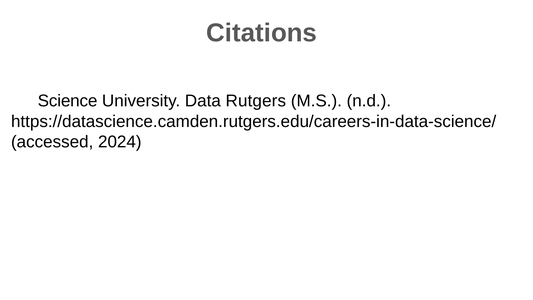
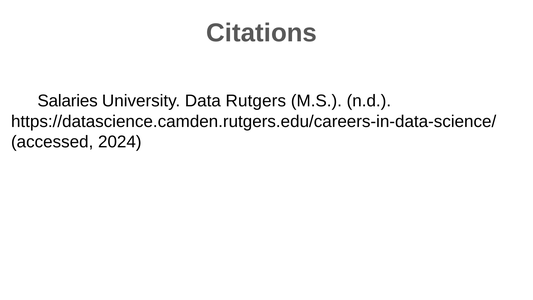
Science: Science -> Salaries (68, 101)
